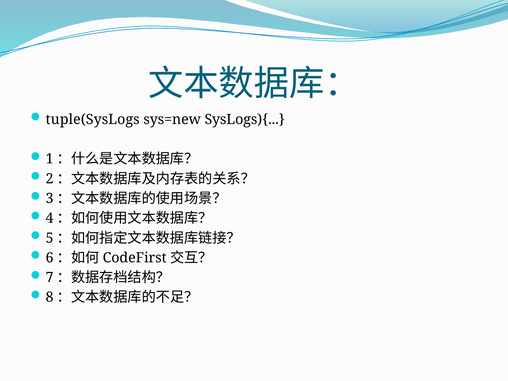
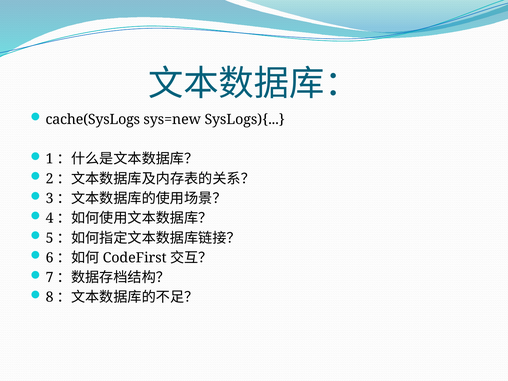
tuple(SysLogs: tuple(SysLogs -> cache(SysLogs (93, 119)
